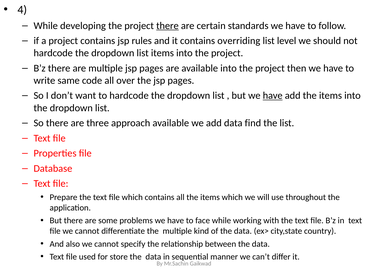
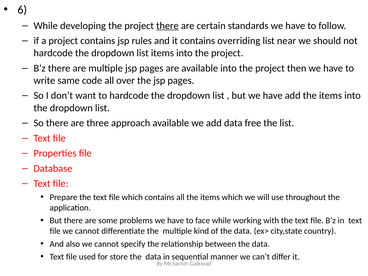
4: 4 -> 6 (22, 10)
level: level -> near (287, 41)
have underline: present -> none (273, 96)
find: find -> free (253, 123)
